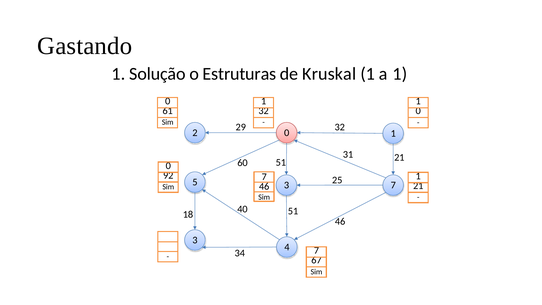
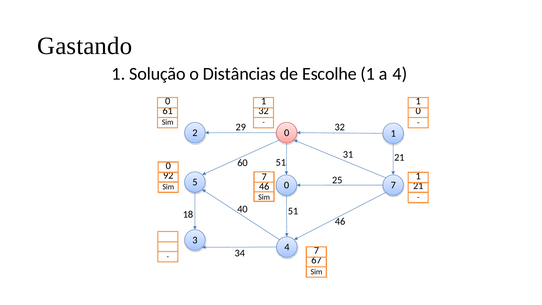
Estruturas: Estruturas -> Distâncias (239, 74)
Kruskal: Kruskal -> Escolhe (329, 74)
a 1: 1 -> 4 (400, 74)
5 3: 3 -> 0 (287, 185)
